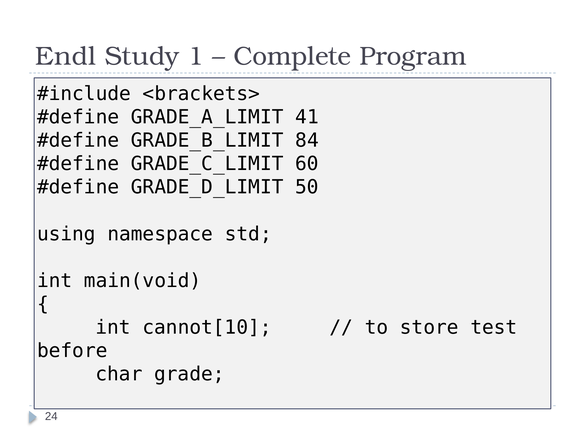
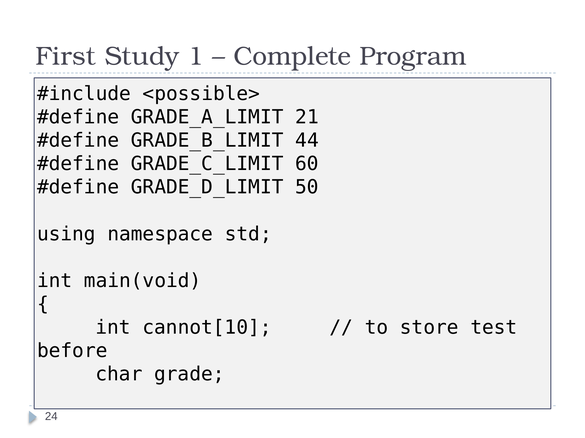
Endl: Endl -> First (66, 56)
<brackets>: <brackets> -> <possible> (201, 94)
41: 41 -> 21 (307, 117)
84: 84 -> 44 (307, 141)
